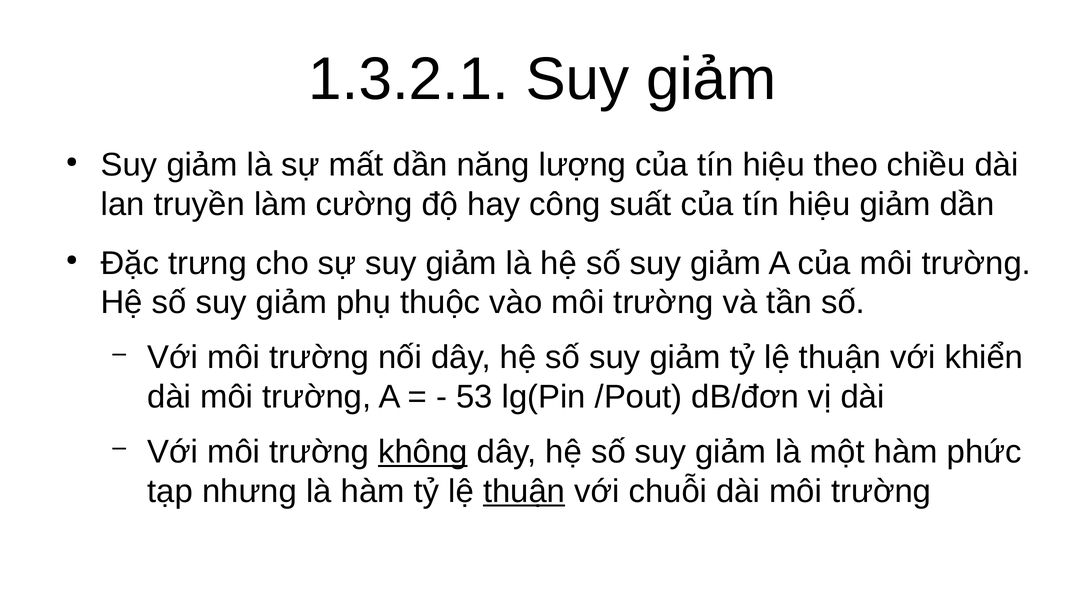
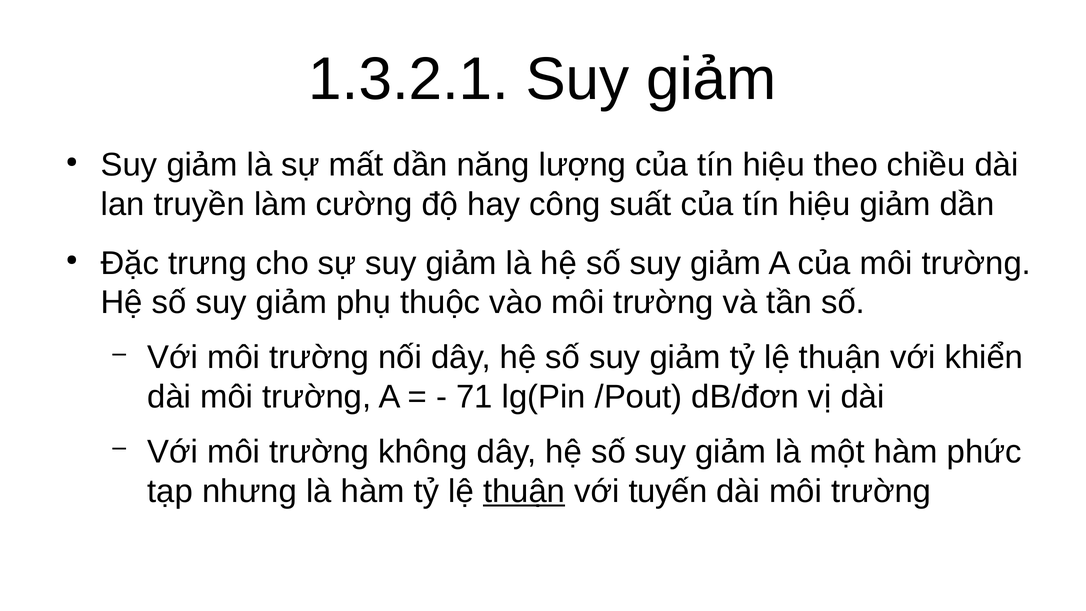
53: 53 -> 71 (474, 397)
không underline: present -> none (423, 452)
chuỗi: chuỗi -> tuyến (668, 491)
